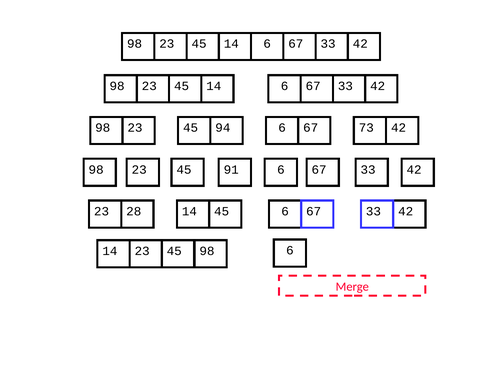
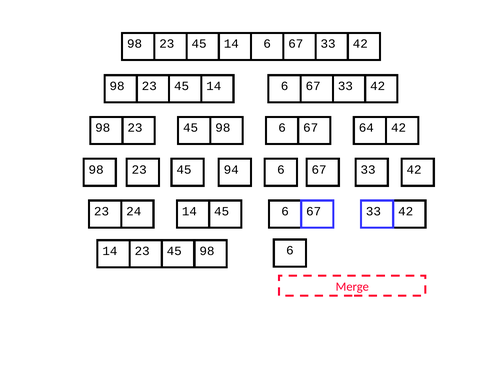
94: 94 -> 98 (223, 128)
73: 73 -> 64 (366, 128)
91: 91 -> 94 (231, 170)
28: 28 -> 24 (134, 212)
